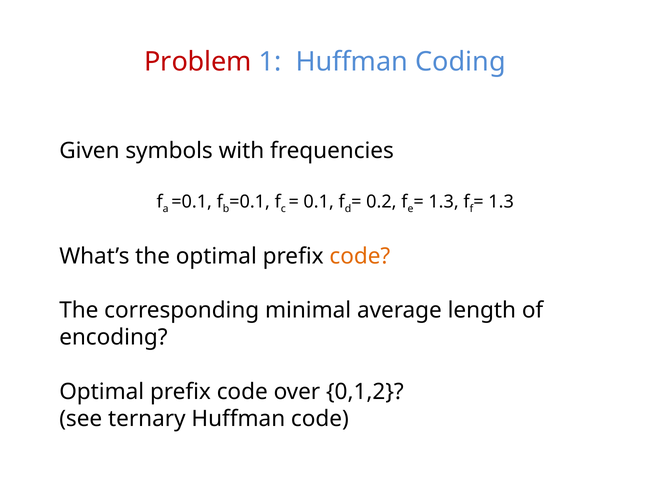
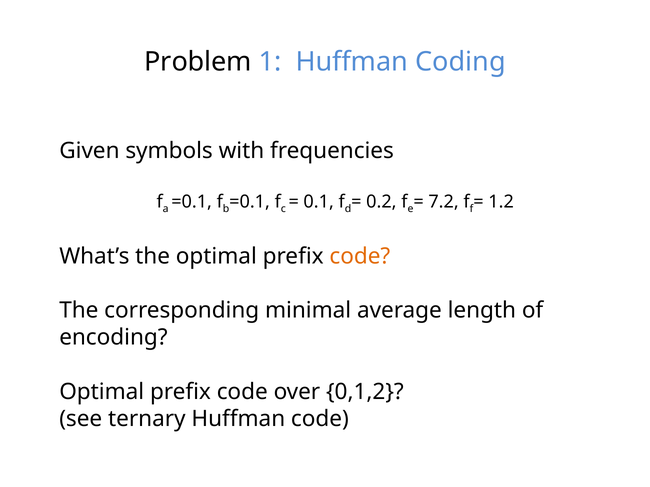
Problem colour: red -> black (198, 62)
1.3: 1.3 -> 7.2 (444, 202)
1.3: 1.3 -> 1.2 (501, 202)
